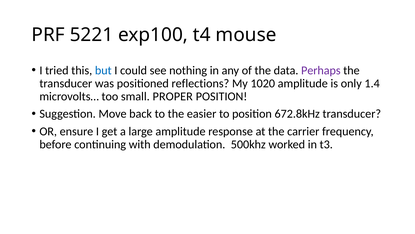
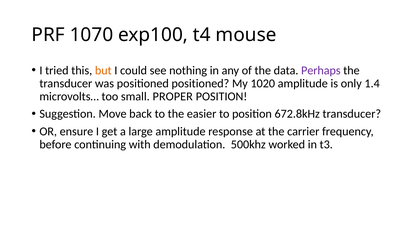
5221: 5221 -> 1070 (92, 35)
but colour: blue -> orange (103, 70)
positioned reflections: reflections -> positioned (200, 83)
